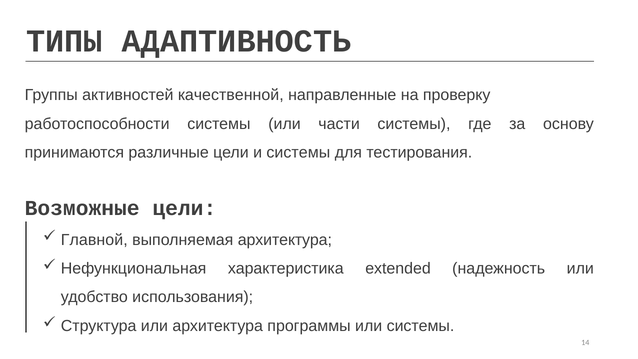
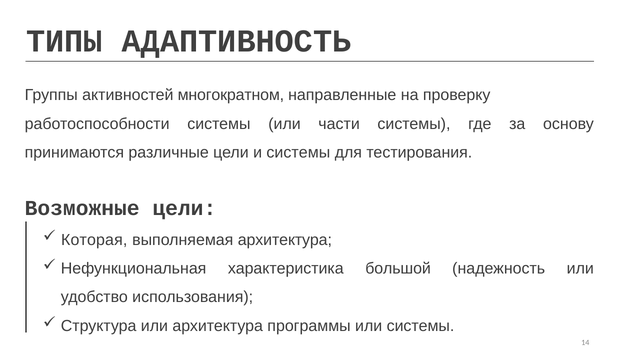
качественной: качественной -> многократном (231, 95)
Главной: Главной -> Которая (94, 240)
extended: extended -> большой (398, 268)
